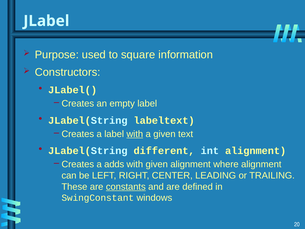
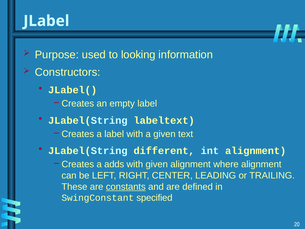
square: square -> looking (138, 55)
with underline: present -> none (135, 134)
windows: windows -> specified (154, 198)
